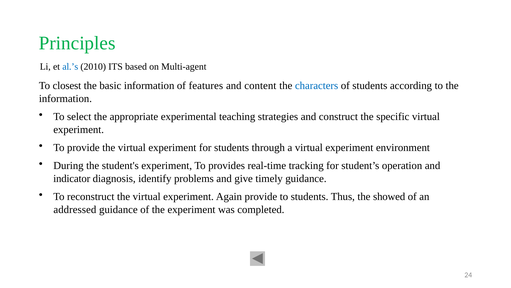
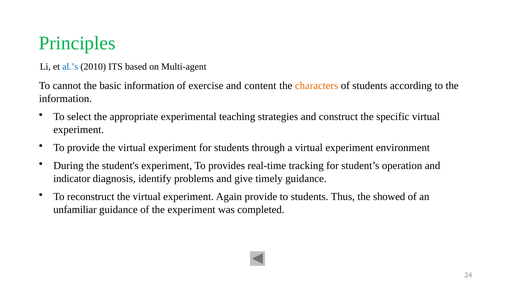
closest: closest -> cannot (67, 86)
features: features -> exercise (206, 86)
characters colour: blue -> orange (317, 86)
addressed: addressed -> unfamiliar (75, 209)
